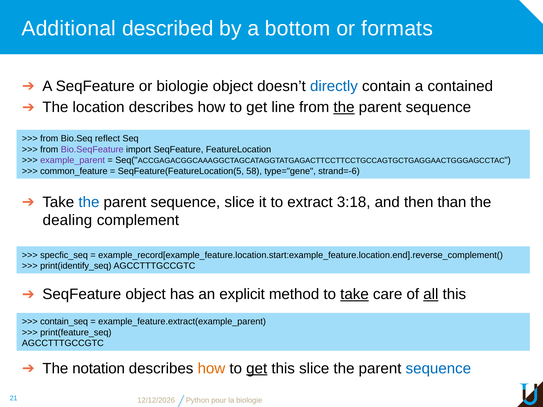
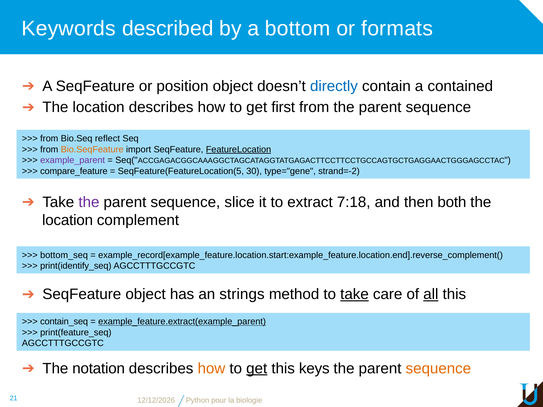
Additional: Additional -> Keywords (69, 29)
or biologie: biologie -> position (182, 86)
line: line -> first (283, 107)
the underline: present -> none (344, 107)
Bio.SeqFeature colour: purple -> orange (92, 149)
FeatureLocation underline: none -> present (239, 149)
common_feature: common_feature -> compare_feature (74, 171)
58: 58 -> 30 (254, 171)
strand=-6: strand=-6 -> strand=-2 (339, 171)
the colour: blue -> purple (89, 202)
3:18: 3:18 -> 7:18 (354, 202)
than: than -> both (452, 202)
dealing: dealing -> location (68, 220)
specfic_seq: specfic_seq -> bottom_seq (64, 255)
explicit: explicit -> strings (242, 294)
example_feature.extract(example_parent underline: none -> present (182, 322)
this slice: slice -> keys (314, 369)
sequence colour: blue -> orange (438, 369)
